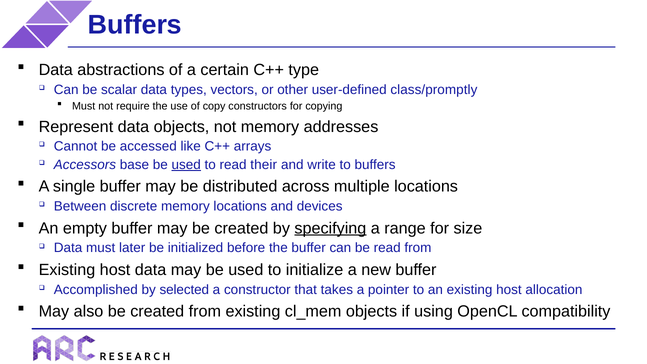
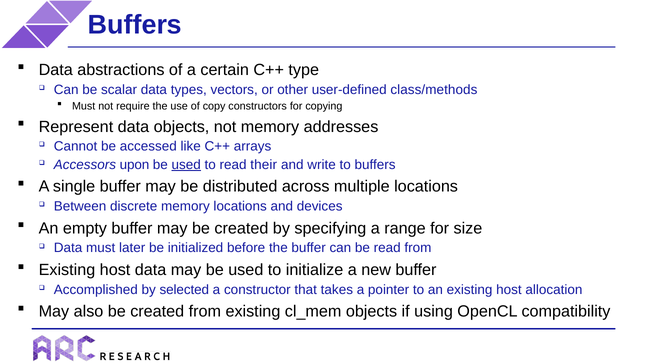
class/promptly: class/promptly -> class/methods (434, 90)
base: base -> upon (134, 165)
specifying underline: present -> none (330, 228)
